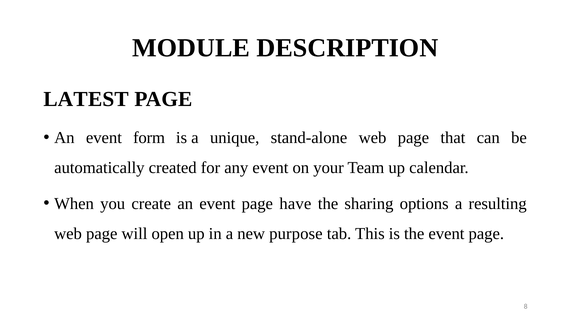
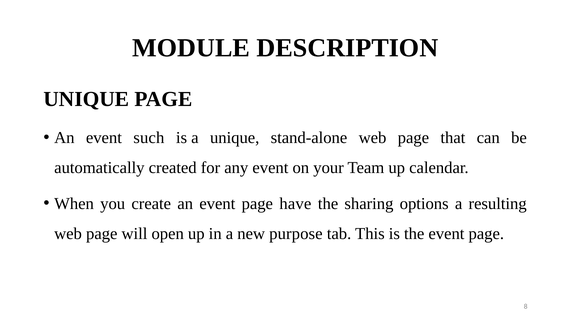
LATEST: LATEST -> UNIQUE (86, 99)
form: form -> such (149, 138)
